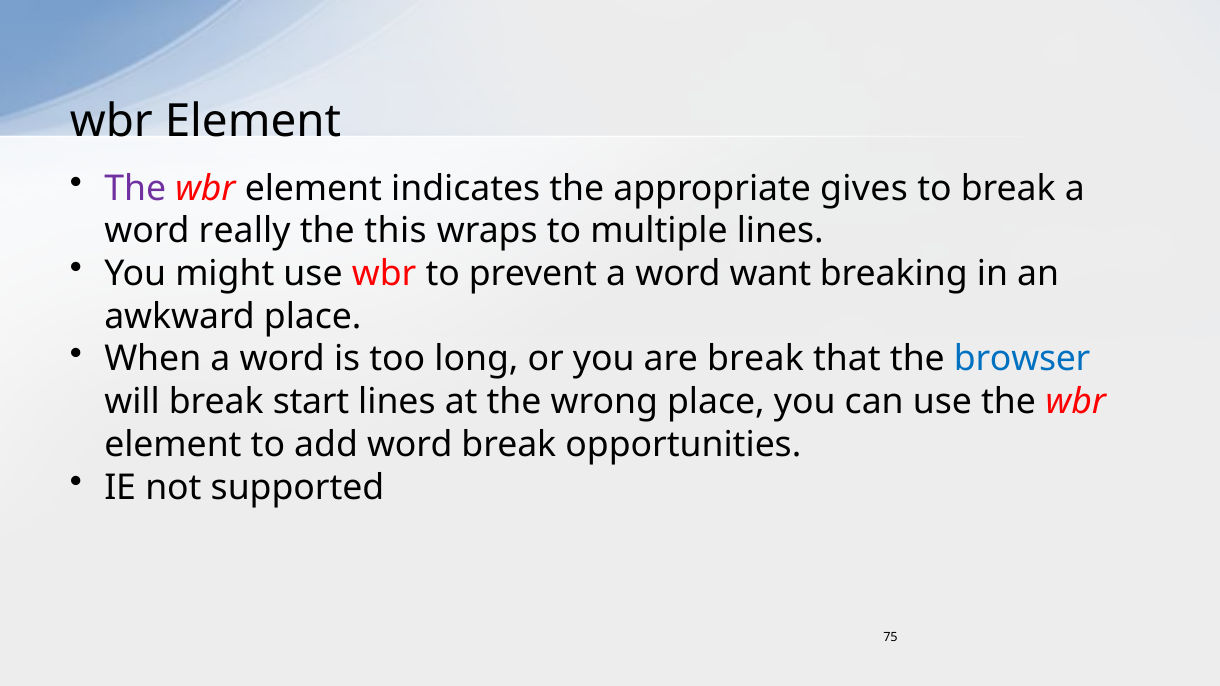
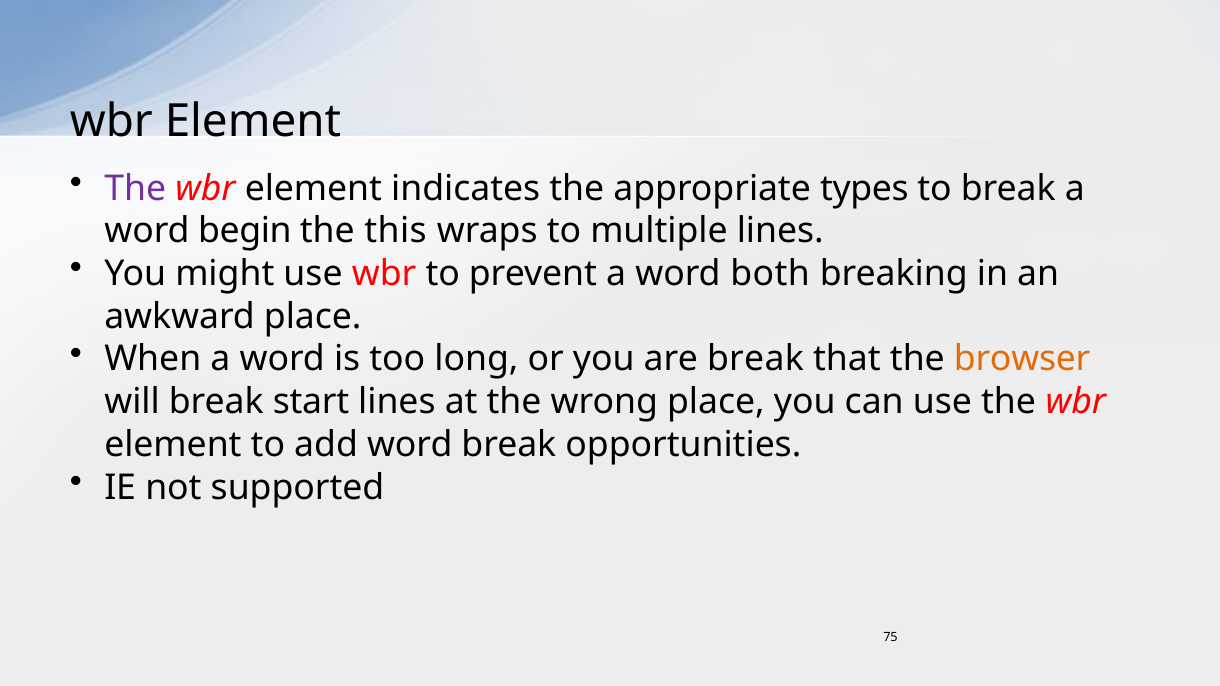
gives: gives -> types (864, 188)
really: really -> begin (245, 231)
want: want -> both (770, 274)
browser colour: blue -> orange (1022, 359)
